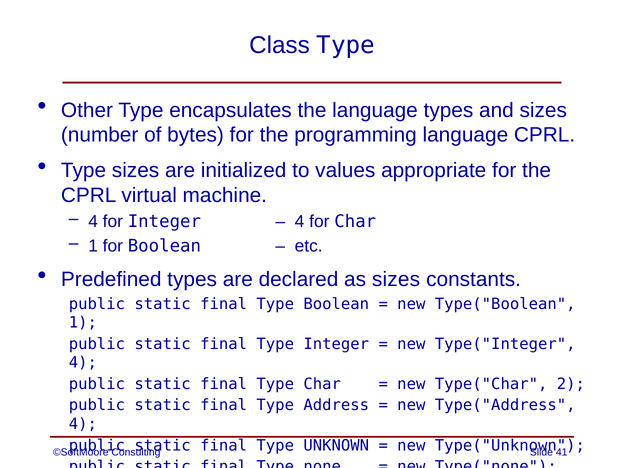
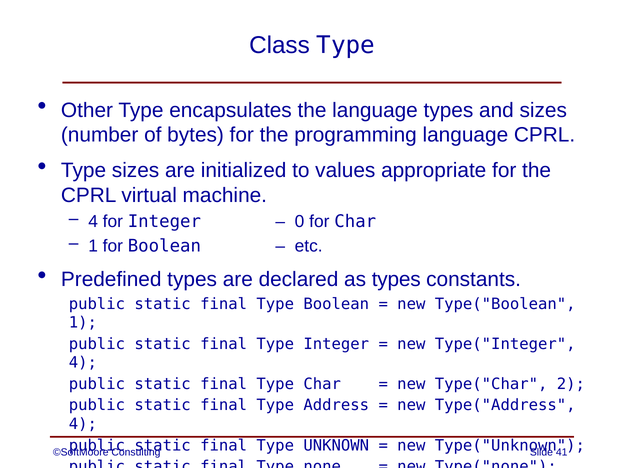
4: 4 -> 0 (300, 222)
as sizes: sizes -> types (396, 279)
